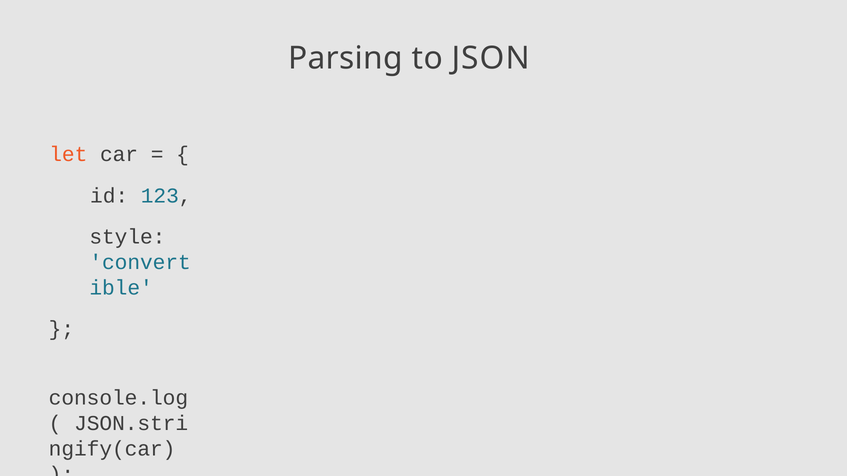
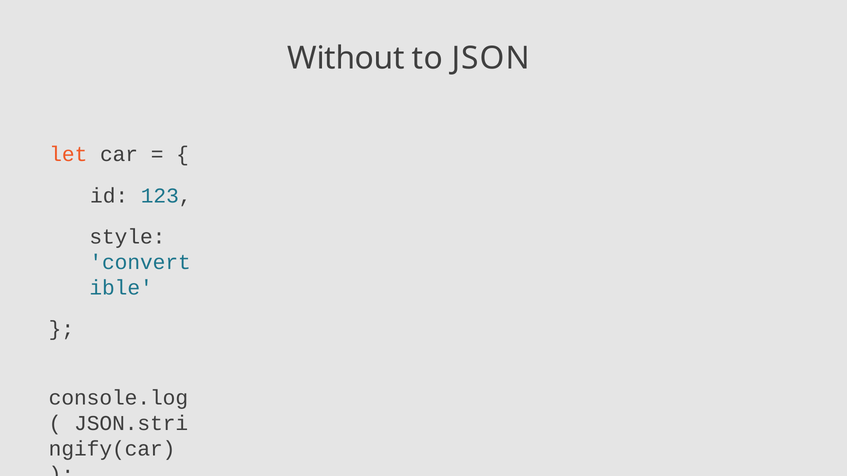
Parsing: Parsing -> Without (346, 58)
